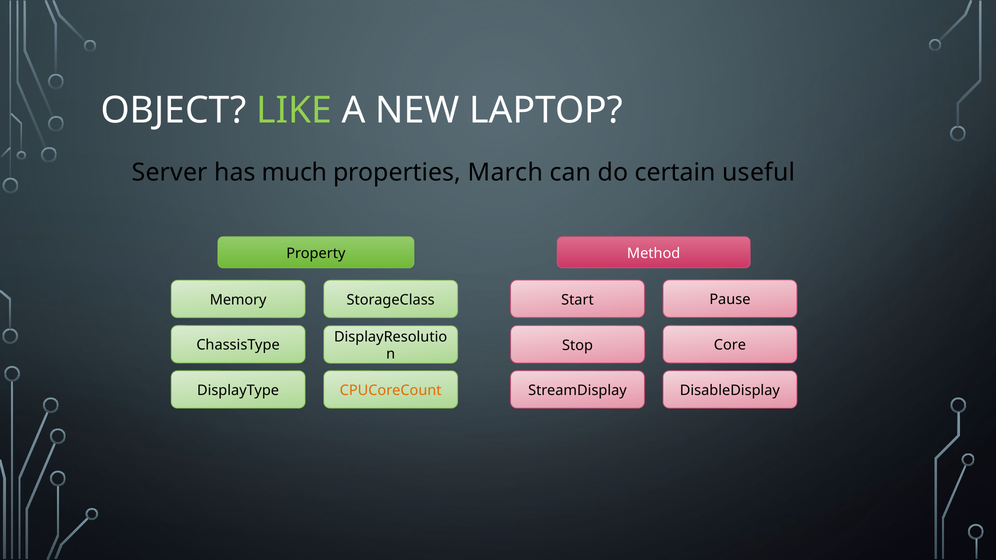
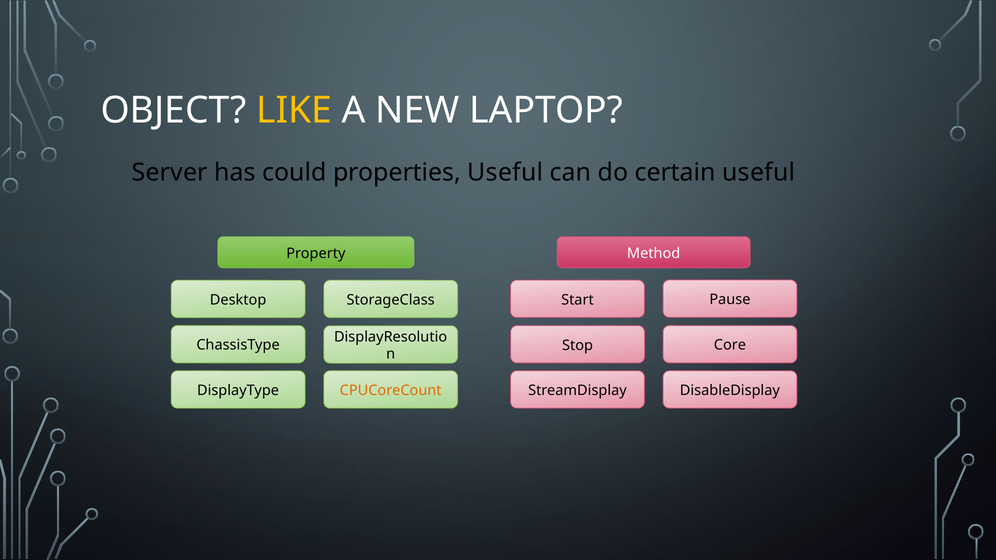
LIKE colour: light green -> yellow (294, 111)
much: much -> could (294, 173)
properties March: March -> Useful (505, 173)
Memory: Memory -> Desktop (238, 300)
